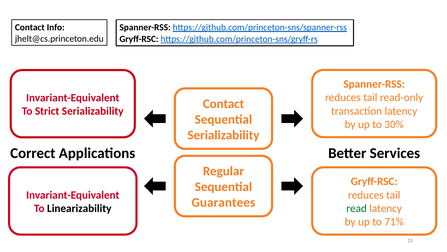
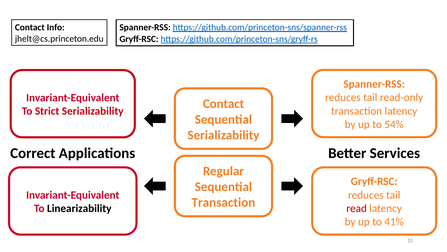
30%: 30% -> 54% (394, 124)
Guarantees: Guarantees -> Transaction (223, 202)
read colour: green -> red (357, 208)
71%: 71% -> 41% (394, 221)
